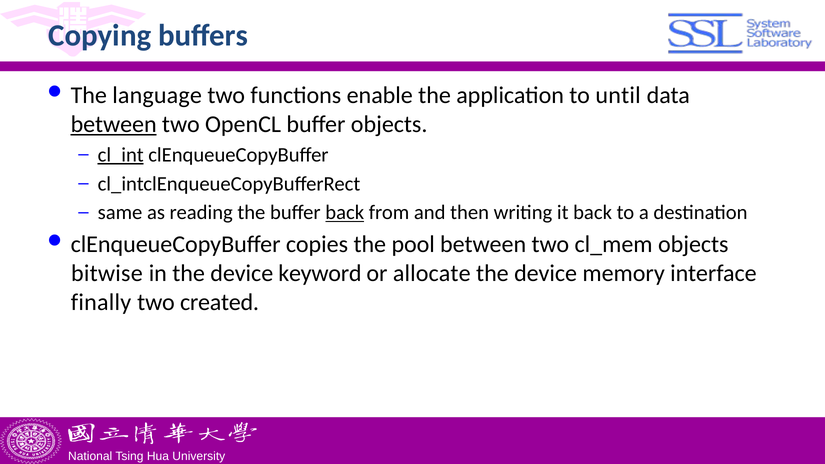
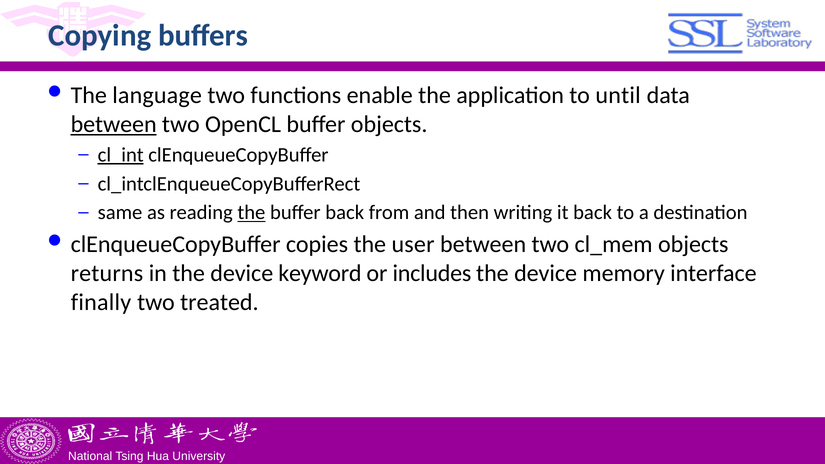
the underline: none -> present (251, 213)
back underline: present -> none (345, 213)
pool: pool -> user (413, 245)
bitwise: bitwise -> returns (107, 273)
allocate: allocate -> includes (432, 273)
created: created -> treated (219, 302)
